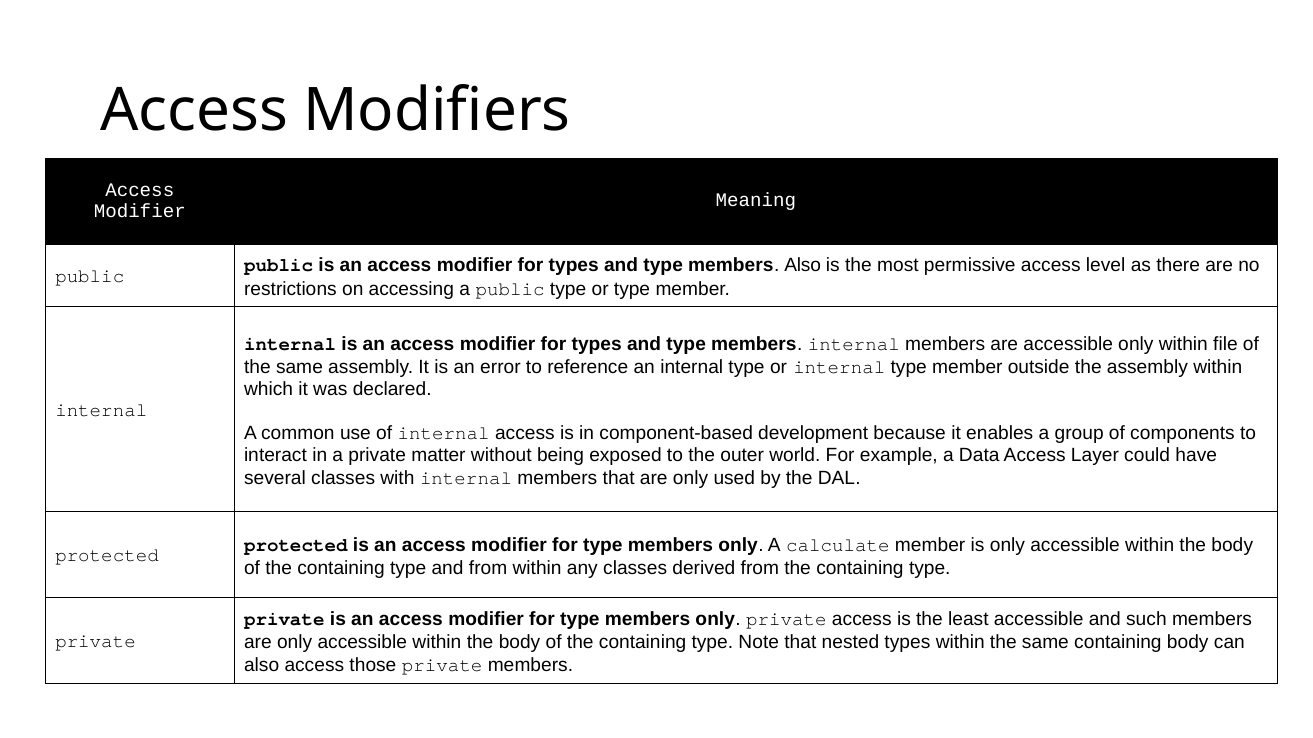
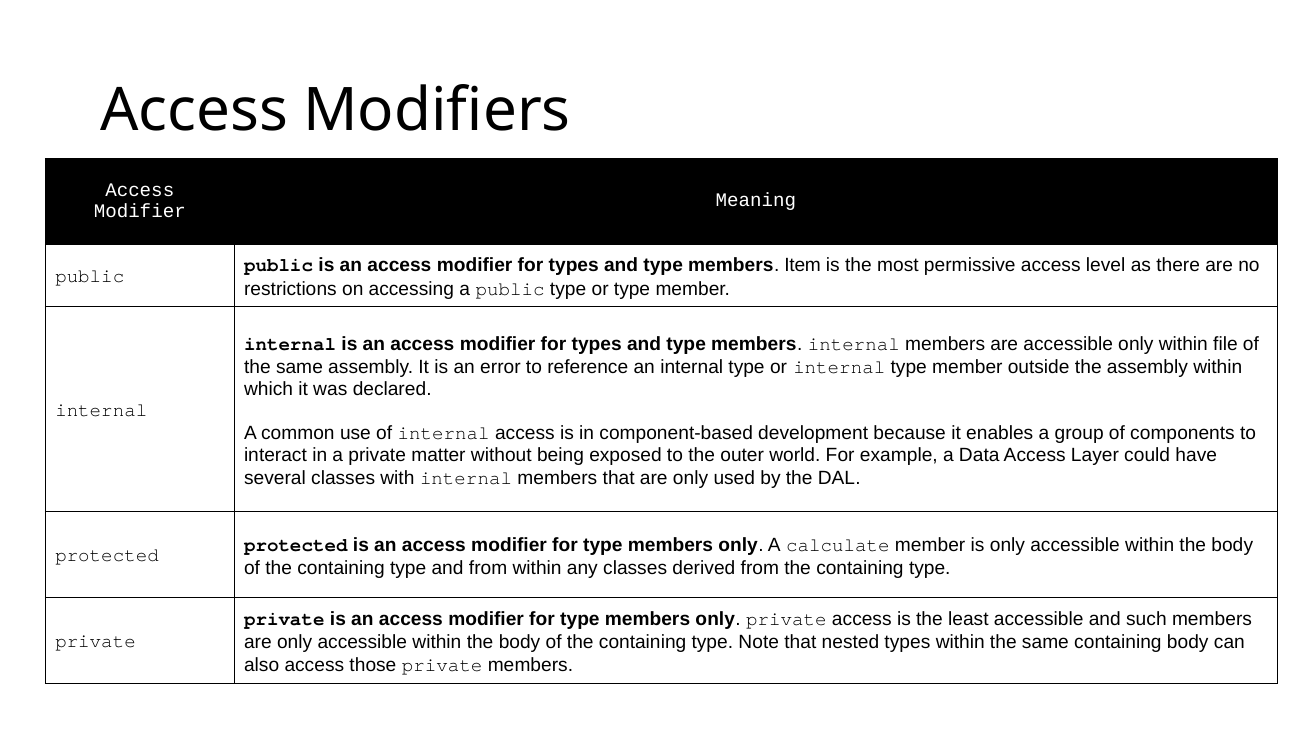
members Also: Also -> Item (803, 266)
